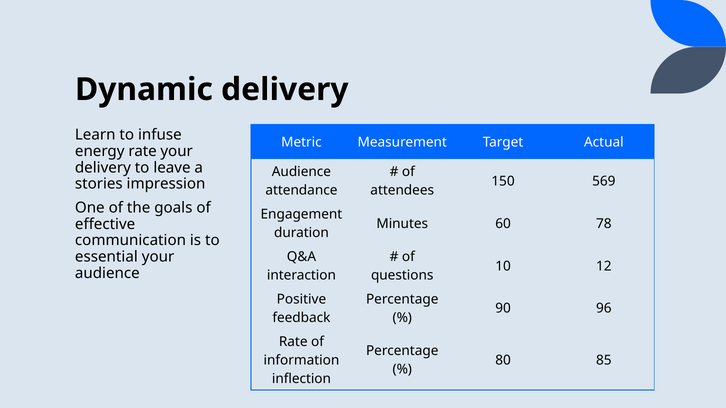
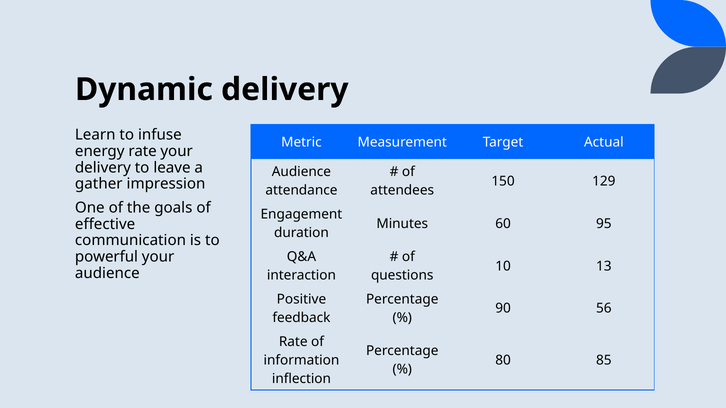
569: 569 -> 129 (604, 181)
stories: stories -> gather (99, 184)
78: 78 -> 95 (604, 224)
essential: essential -> powerful (106, 257)
12: 12 -> 13 (604, 266)
96: 96 -> 56 (604, 309)
